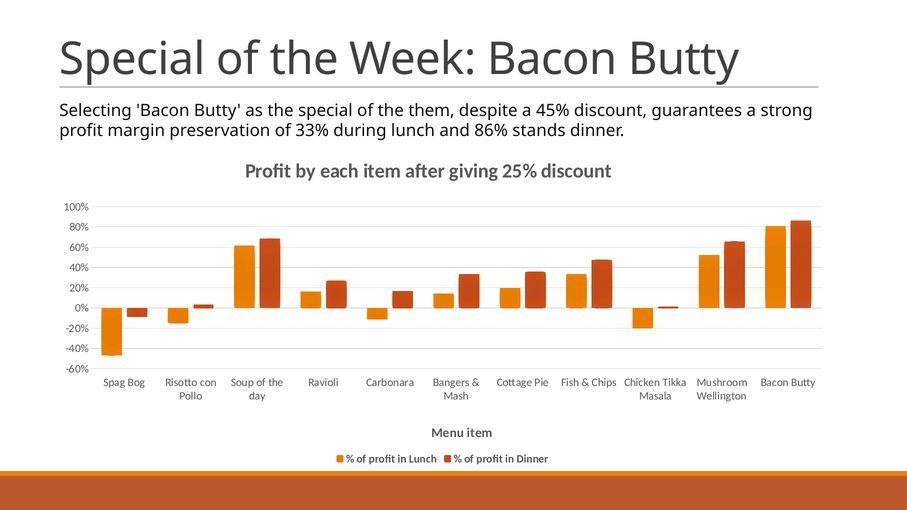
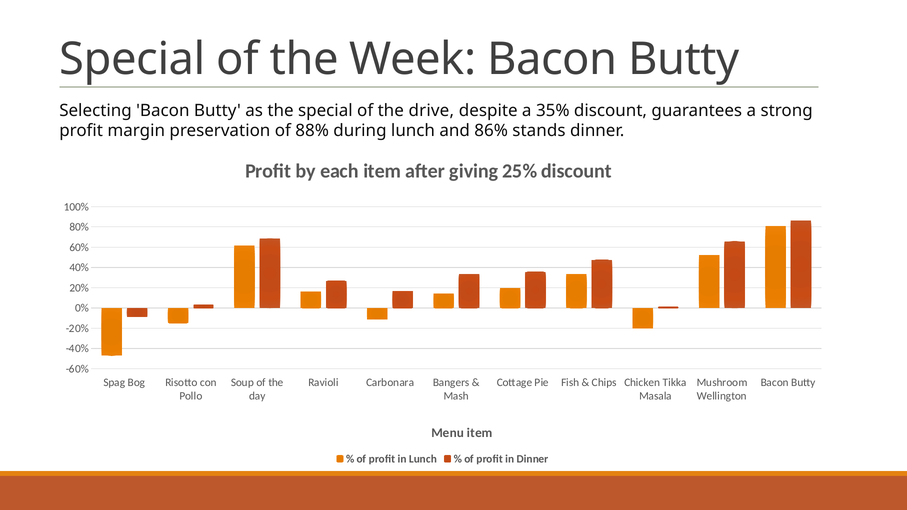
them: them -> drive (431, 111)
45%: 45% -> 35% (553, 111)
33%: 33% -> 88% (312, 131)
